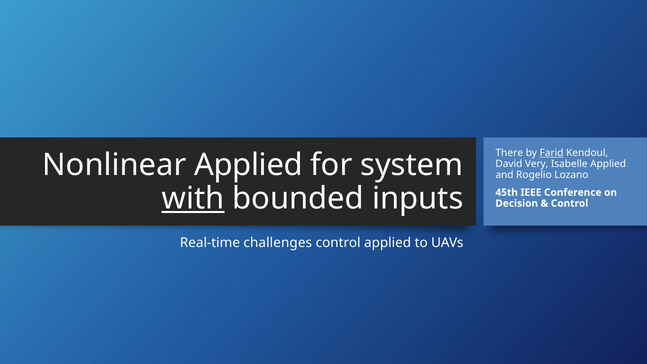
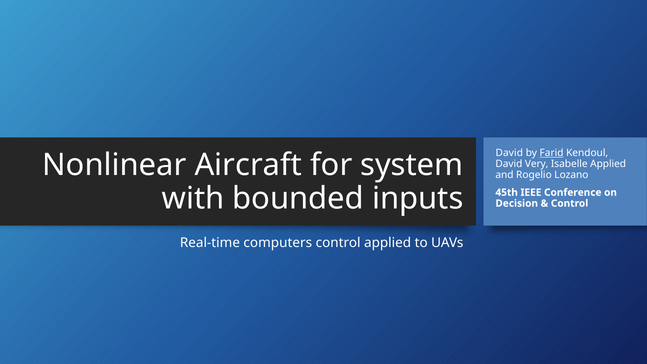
There: There -> David (509, 153)
Nonlinear Applied: Applied -> Aircraft (248, 165)
with underline: present -> none (193, 199)
challenges: challenges -> computers (278, 243)
